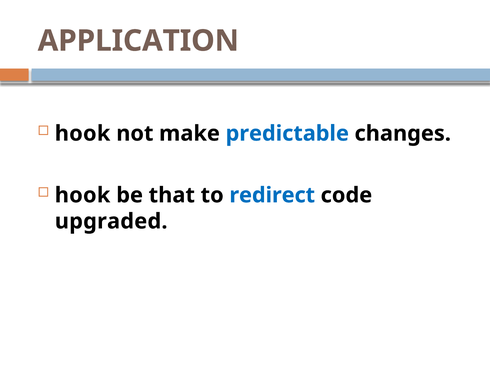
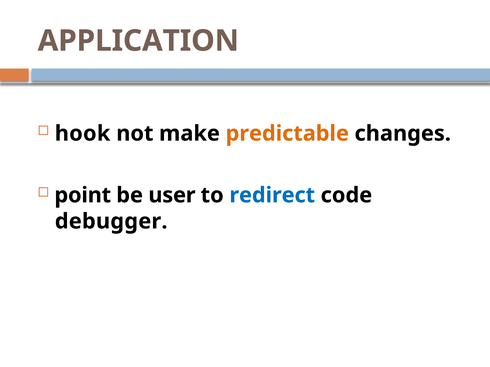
predictable colour: blue -> orange (287, 134)
hook: hook -> point (83, 195)
that: that -> user (172, 195)
upgraded: upgraded -> debugger (111, 222)
